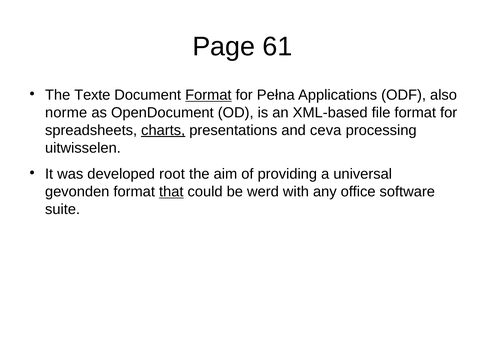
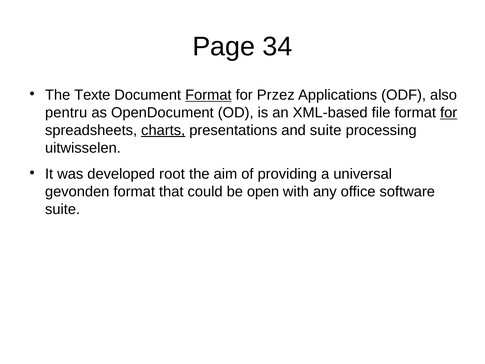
61: 61 -> 34 (278, 47)
Pełna: Pełna -> Przez (276, 95)
norme: norme -> pentru (66, 113)
for underline: none -> present (449, 113)
and ceva: ceva -> suite (326, 130)
that underline: present -> none (171, 192)
werd: werd -> open (263, 192)
